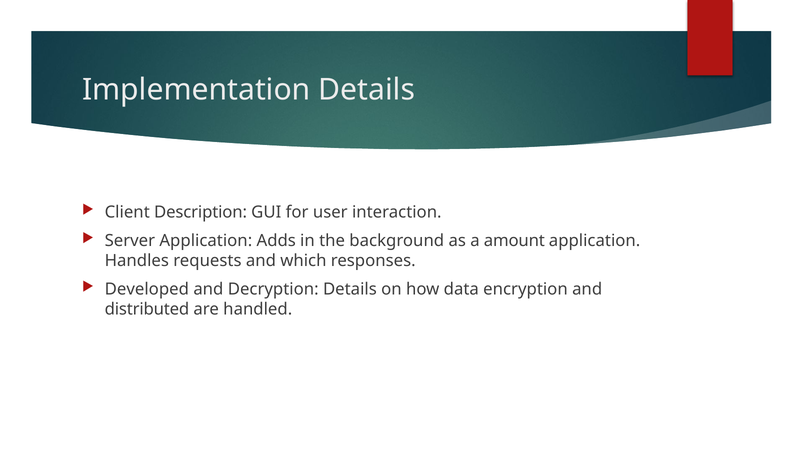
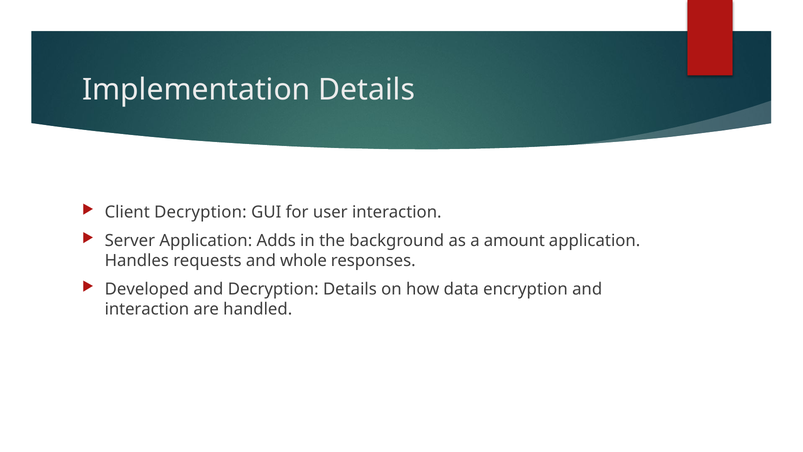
Client Description: Description -> Decryption (200, 212)
which: which -> whole (303, 261)
distributed: distributed -> interaction (147, 309)
